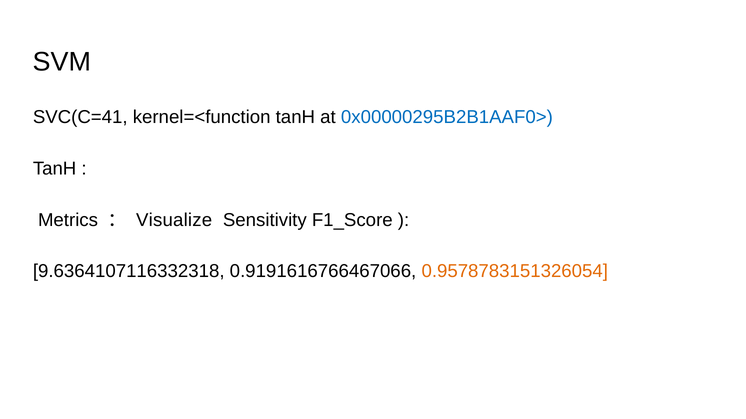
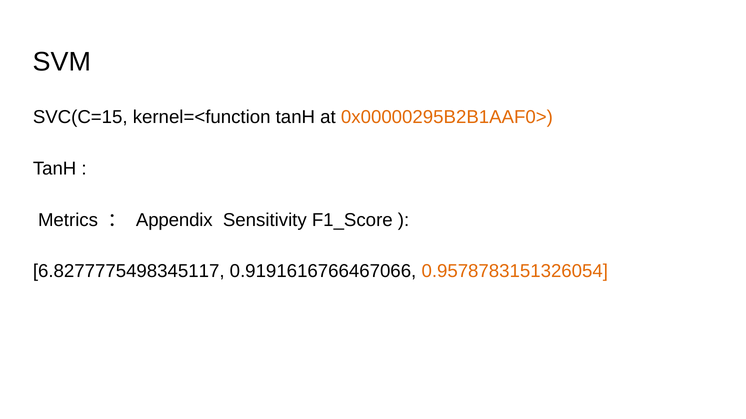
SVC(C=41: SVC(C=41 -> SVC(C=15 (80, 117)
0x00000295B2B1AAF0> colour: blue -> orange (447, 117)
Visualize: Visualize -> Appendix (174, 220)
9.6364107116332318: 9.6364107116332318 -> 6.8277775498345117 (129, 272)
